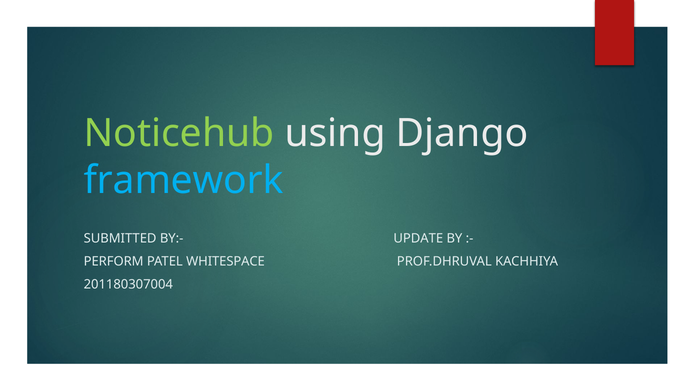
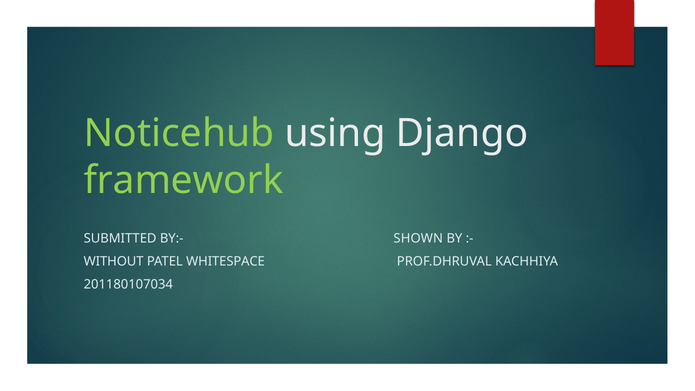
framework colour: light blue -> light green (184, 180)
UPDATE: UPDATE -> SHOWN (418, 239)
PERFORM: PERFORM -> WITHOUT (114, 262)
201180307004: 201180307004 -> 201180107034 (128, 284)
